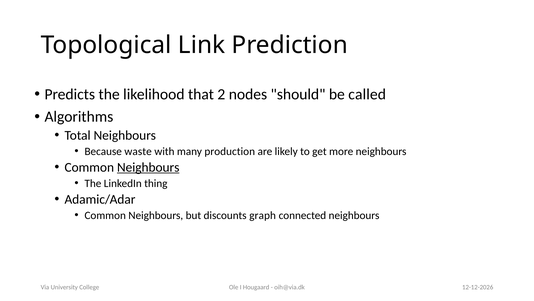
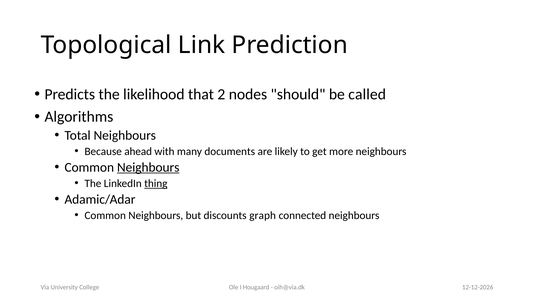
waste: waste -> ahead (138, 151)
production: production -> documents (230, 151)
thing underline: none -> present (156, 183)
